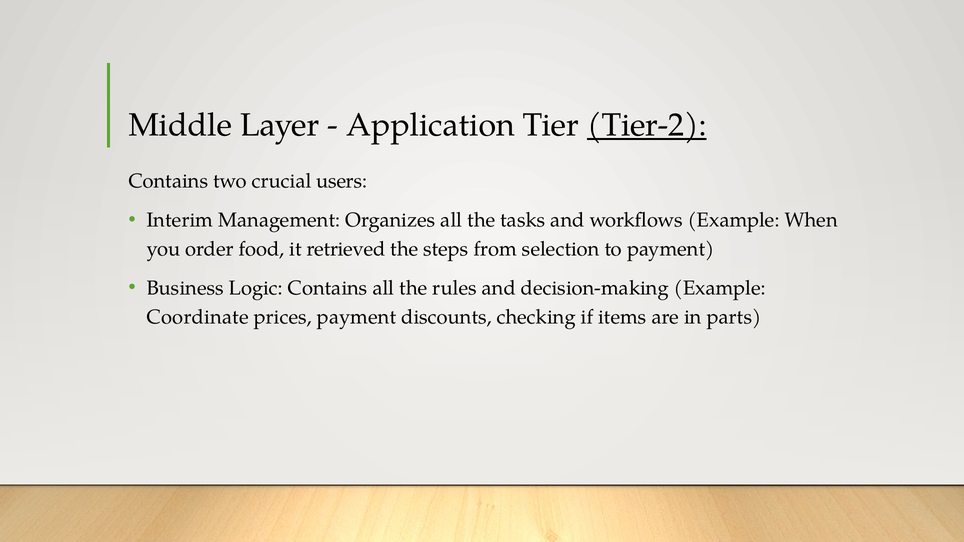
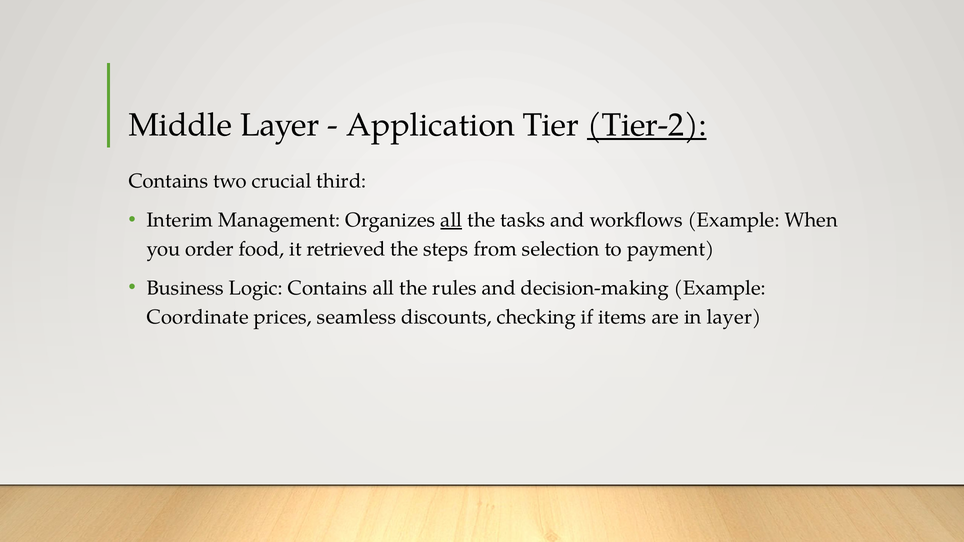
users: users -> third (341, 181)
all underline: none -> present (451, 220)
prices payment: payment -> seamless (357, 317)
in parts: parts -> layer (734, 317)
